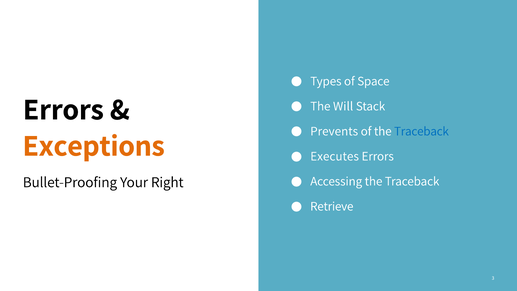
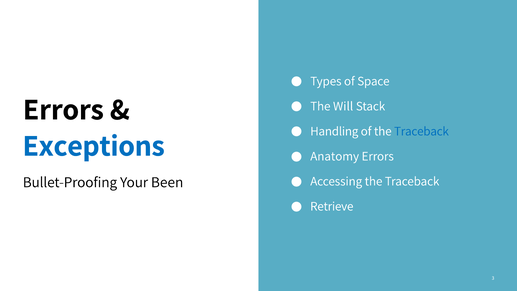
Prevents: Prevents -> Handling (334, 131)
Exceptions colour: orange -> blue (94, 146)
Executes: Executes -> Anatomy (335, 156)
Right: Right -> Been (167, 182)
